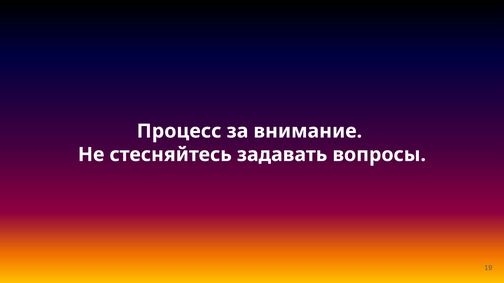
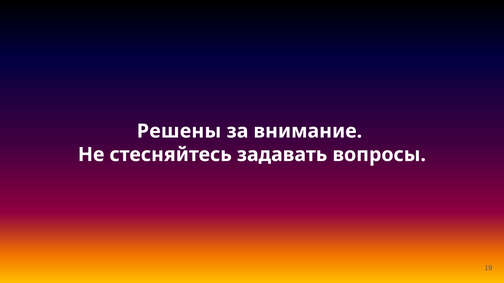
Процесс: Процесс -> Решены (179, 131)
